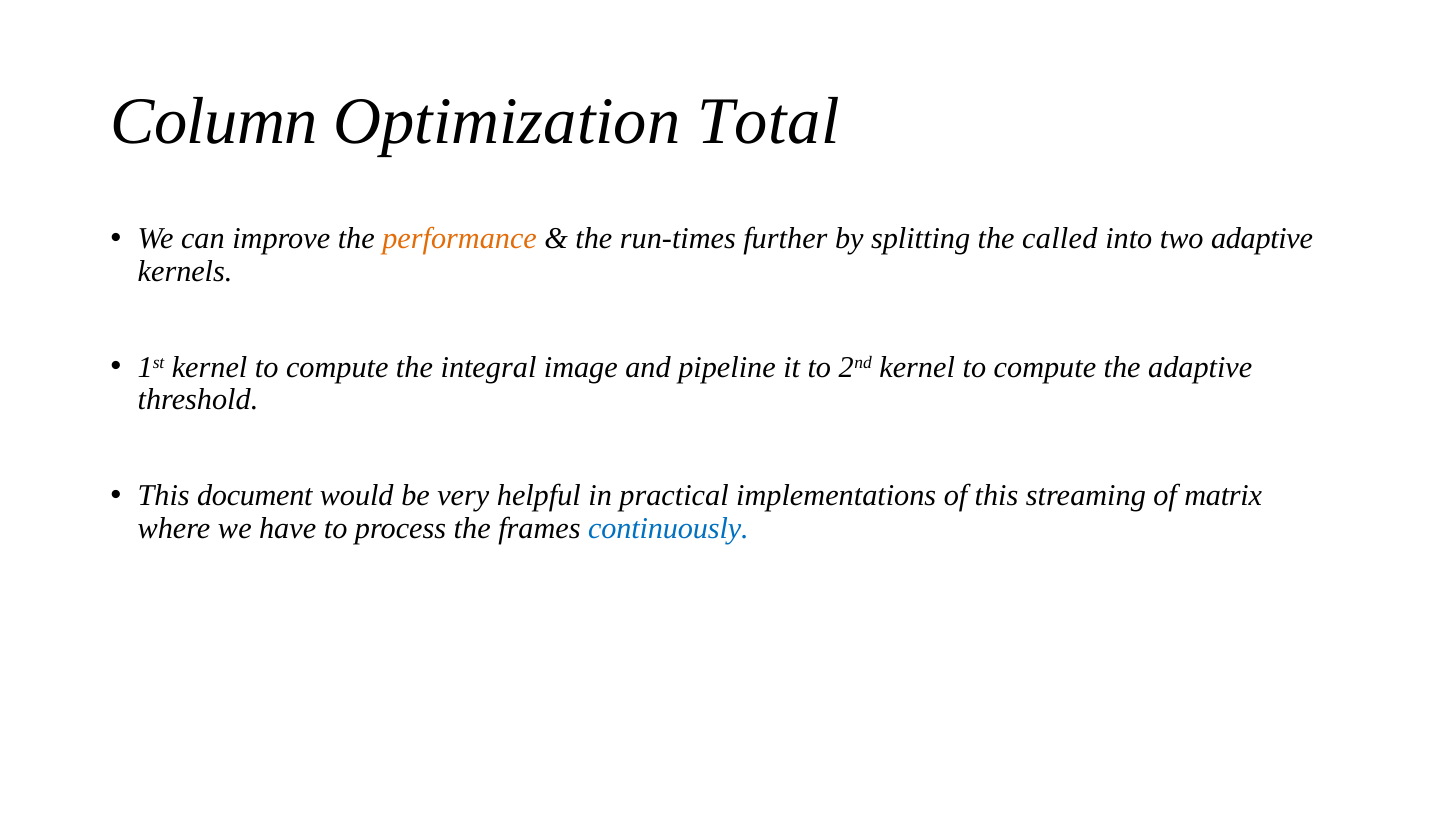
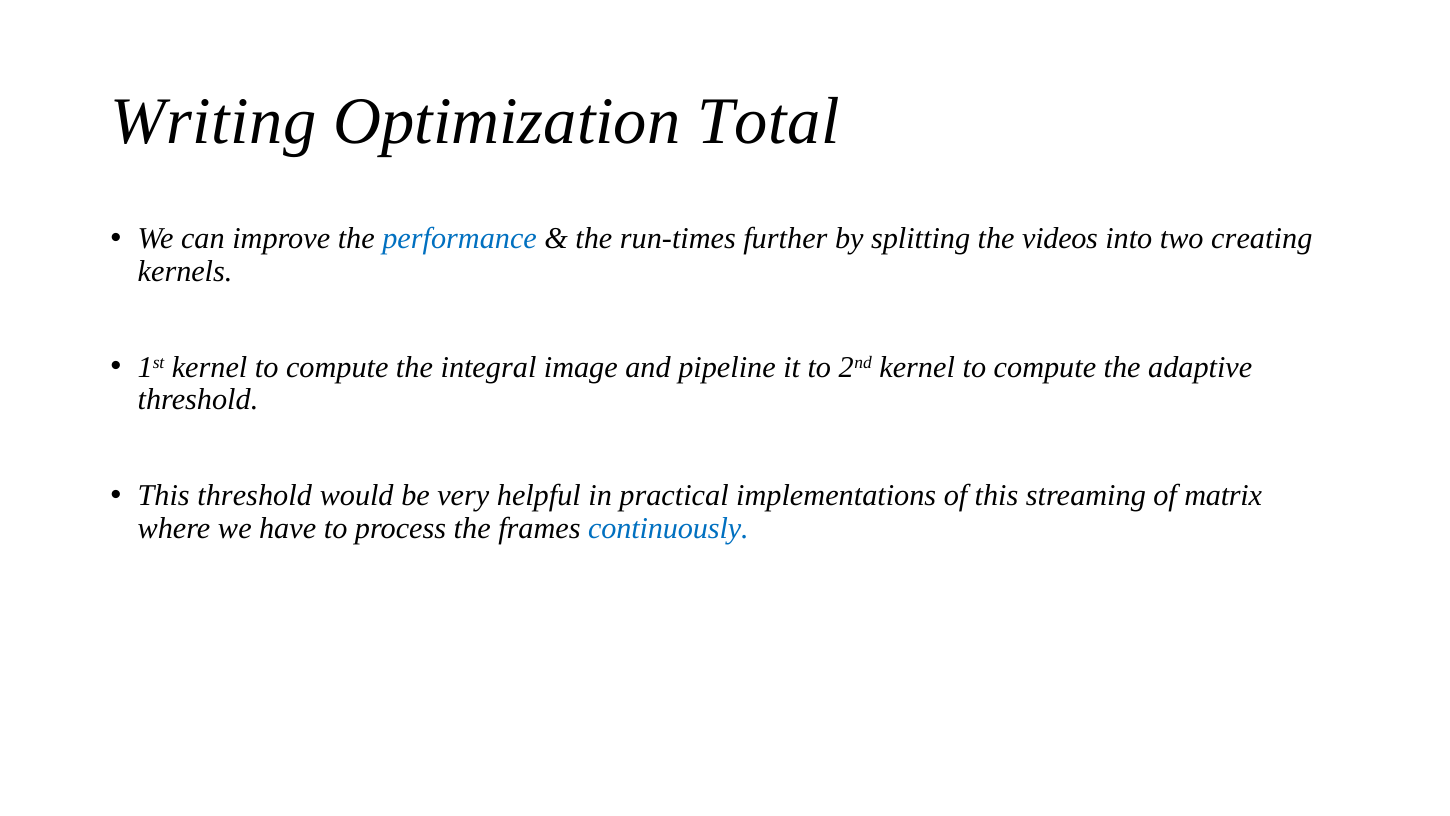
Column: Column -> Writing (214, 122)
performance colour: orange -> blue (460, 239)
called: called -> videos (1060, 239)
two adaptive: adaptive -> creating (1262, 239)
This document: document -> threshold (255, 495)
